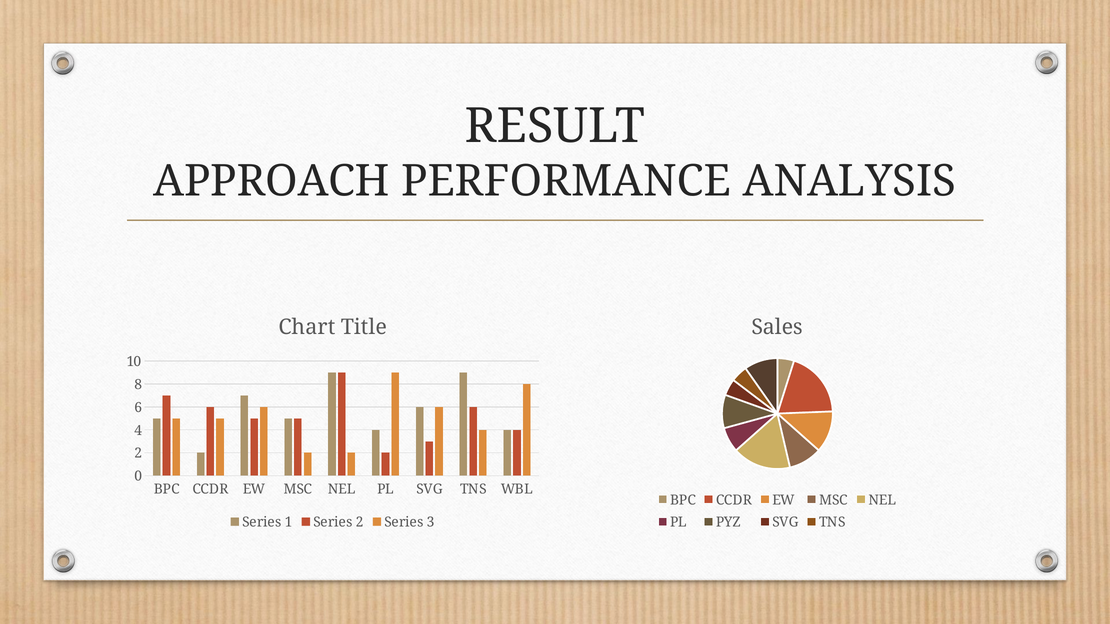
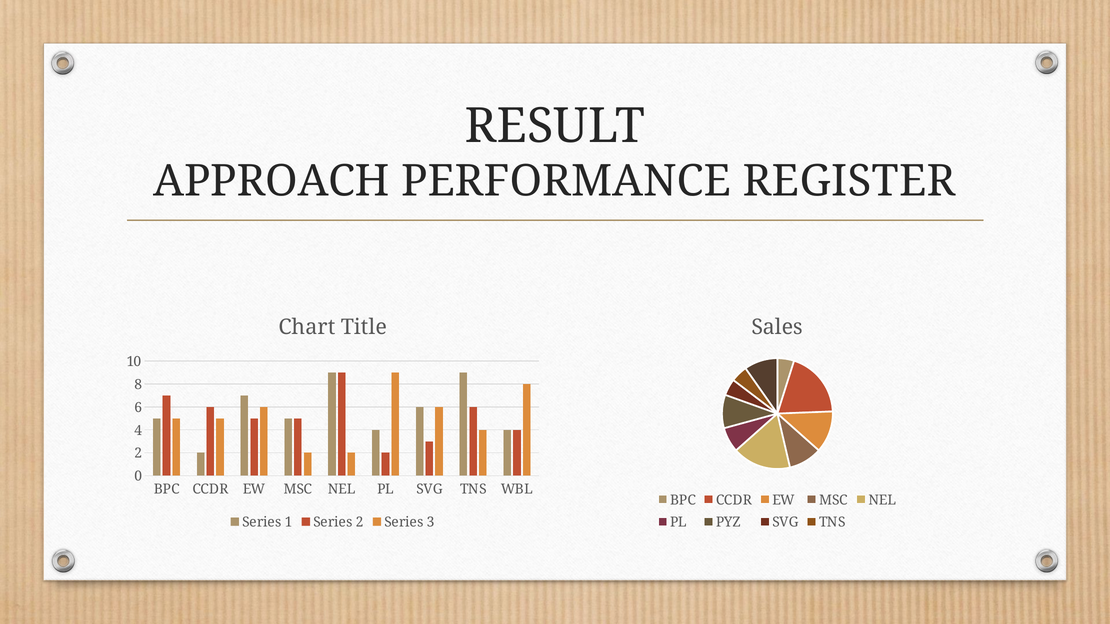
ANALYSIS: ANALYSIS -> REGISTER (849, 181)
